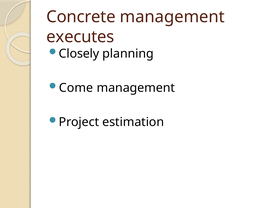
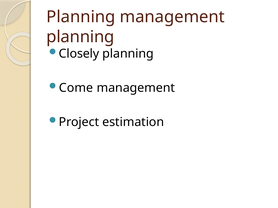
Concrete: Concrete -> Planning (81, 17)
executes: executes -> planning (80, 37)
